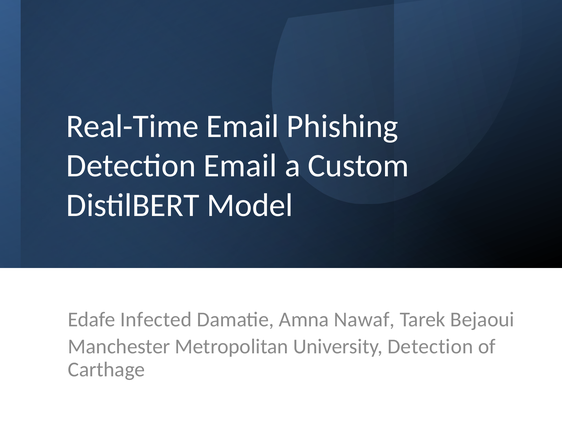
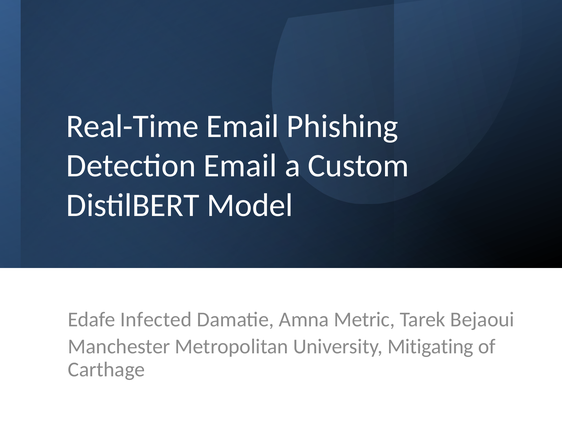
Nawaf: Nawaf -> Metric (364, 319)
University Detection: Detection -> Mitigating (430, 346)
